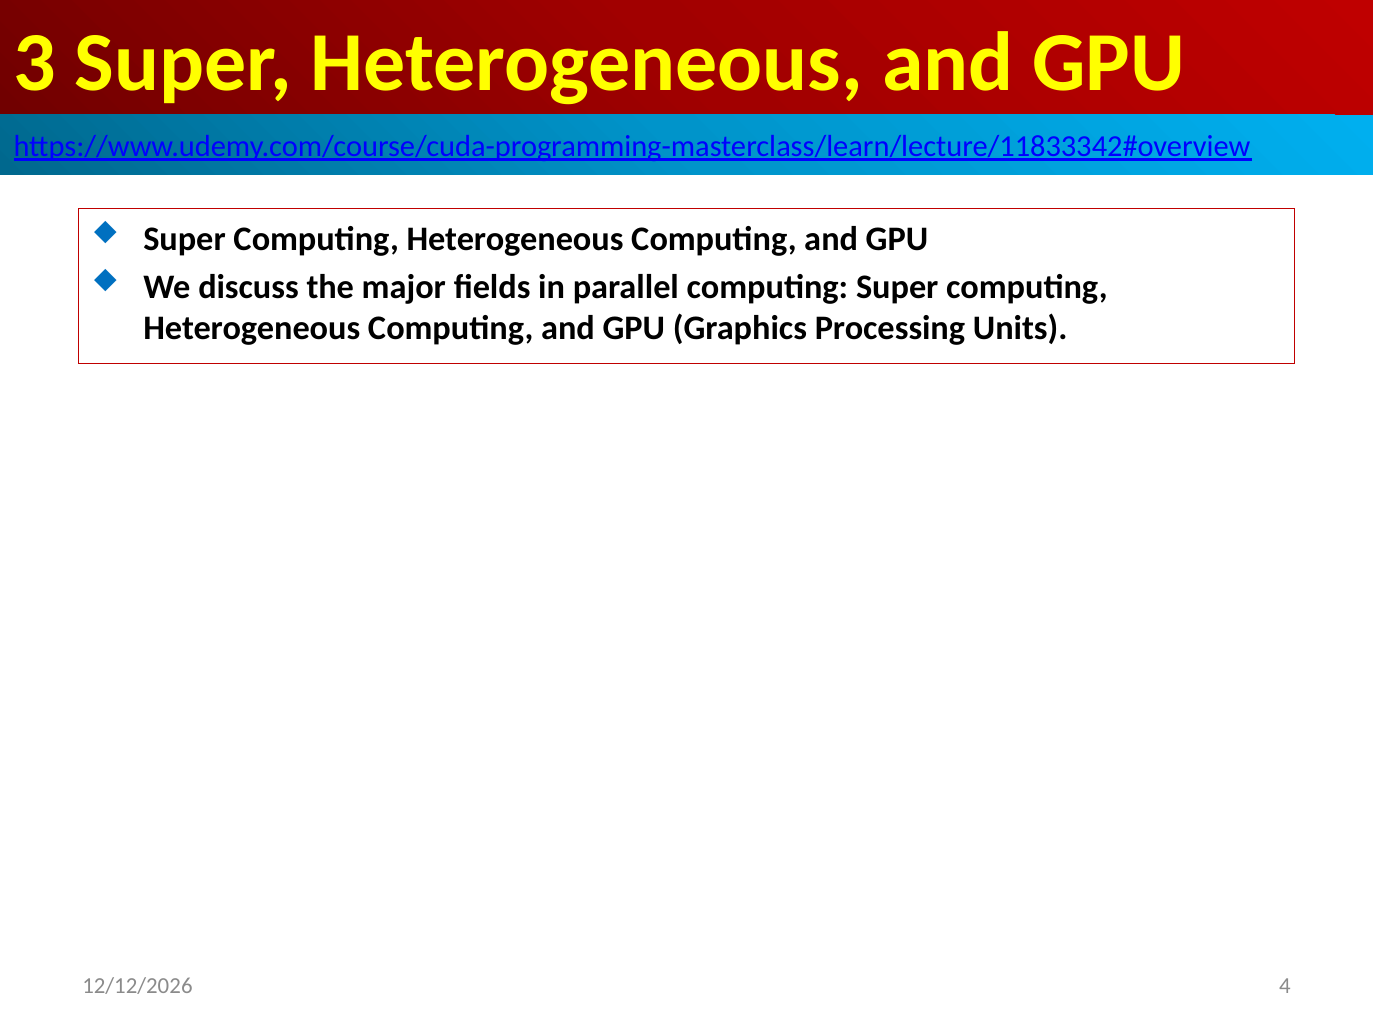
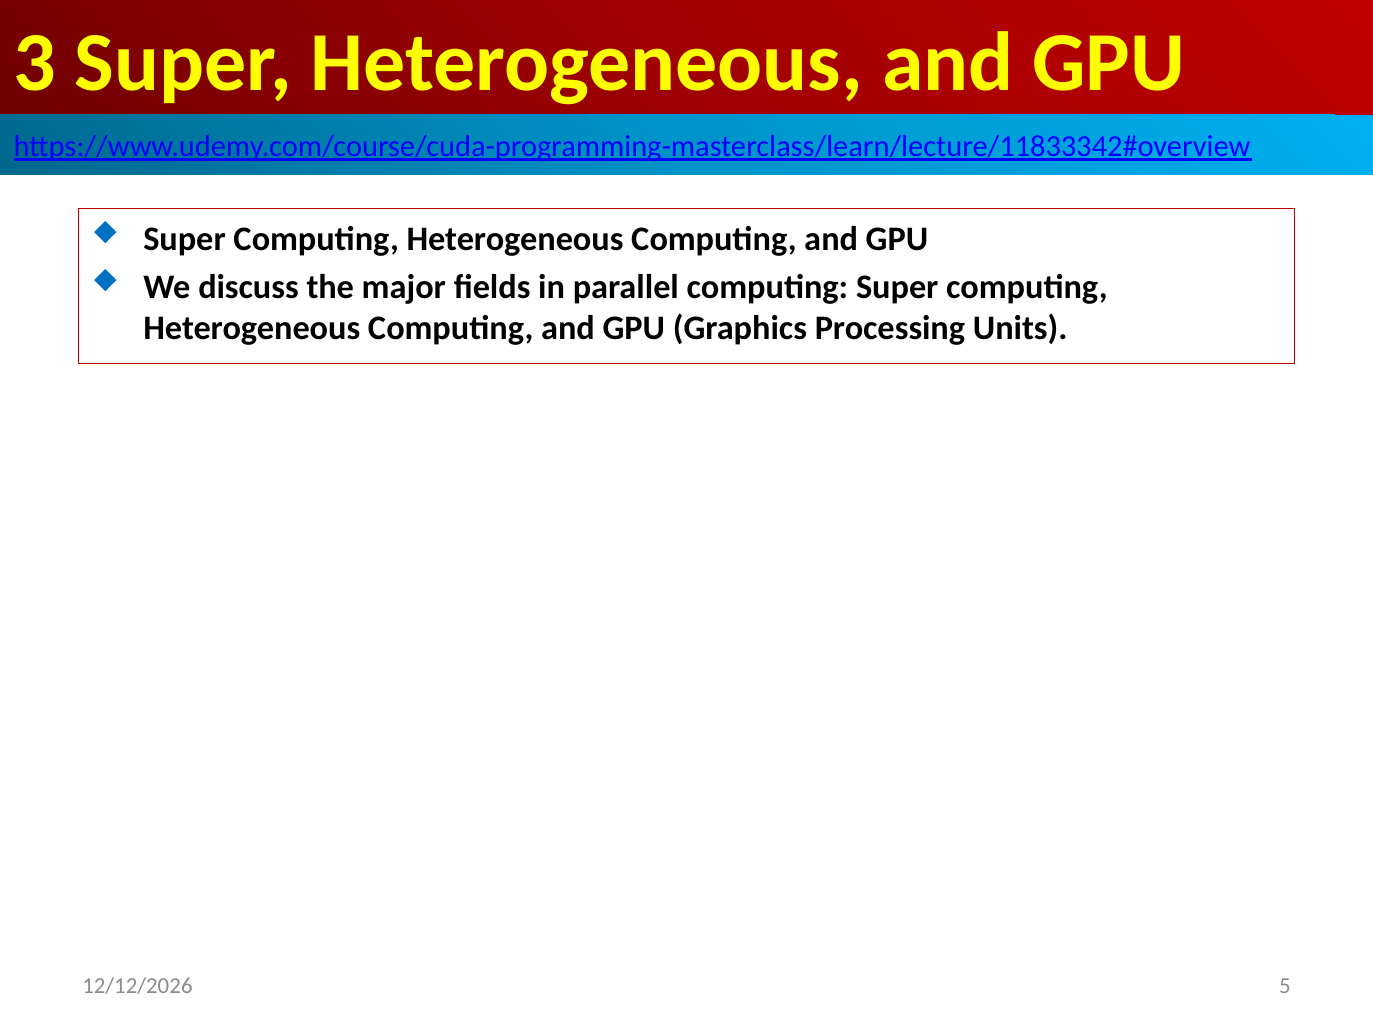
4: 4 -> 5 (1285, 986)
